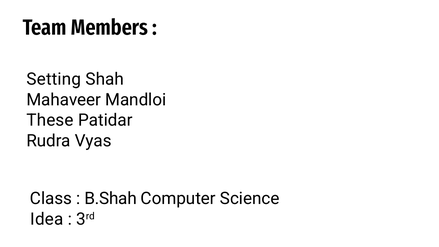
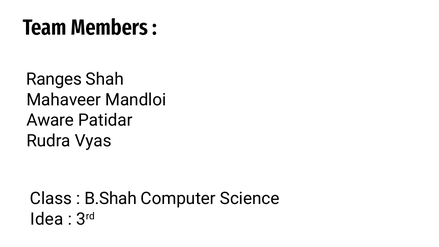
Setting: Setting -> Ranges (54, 79)
These: These -> Aware (50, 120)
